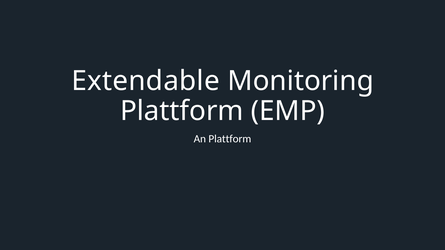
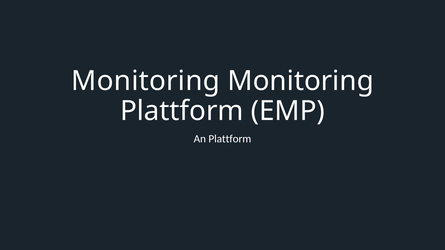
Extendable: Extendable -> Monitoring (146, 81)
